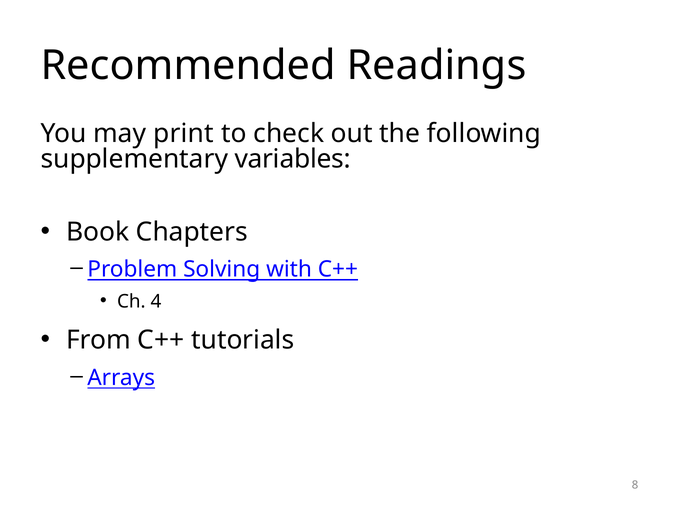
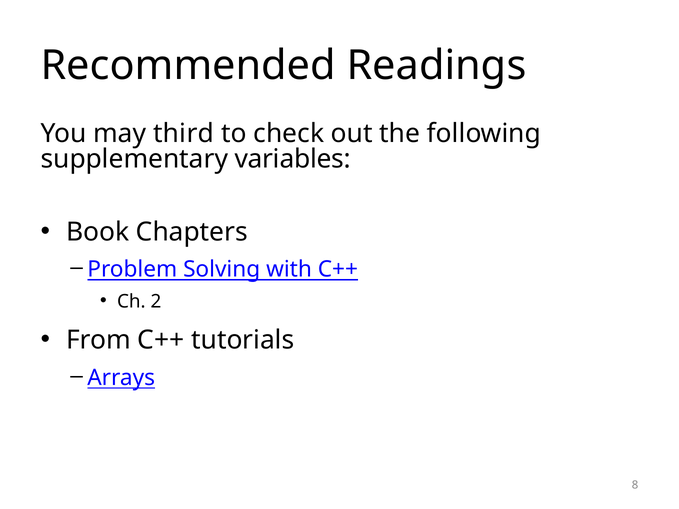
print: print -> third (184, 134)
4: 4 -> 2 (156, 302)
